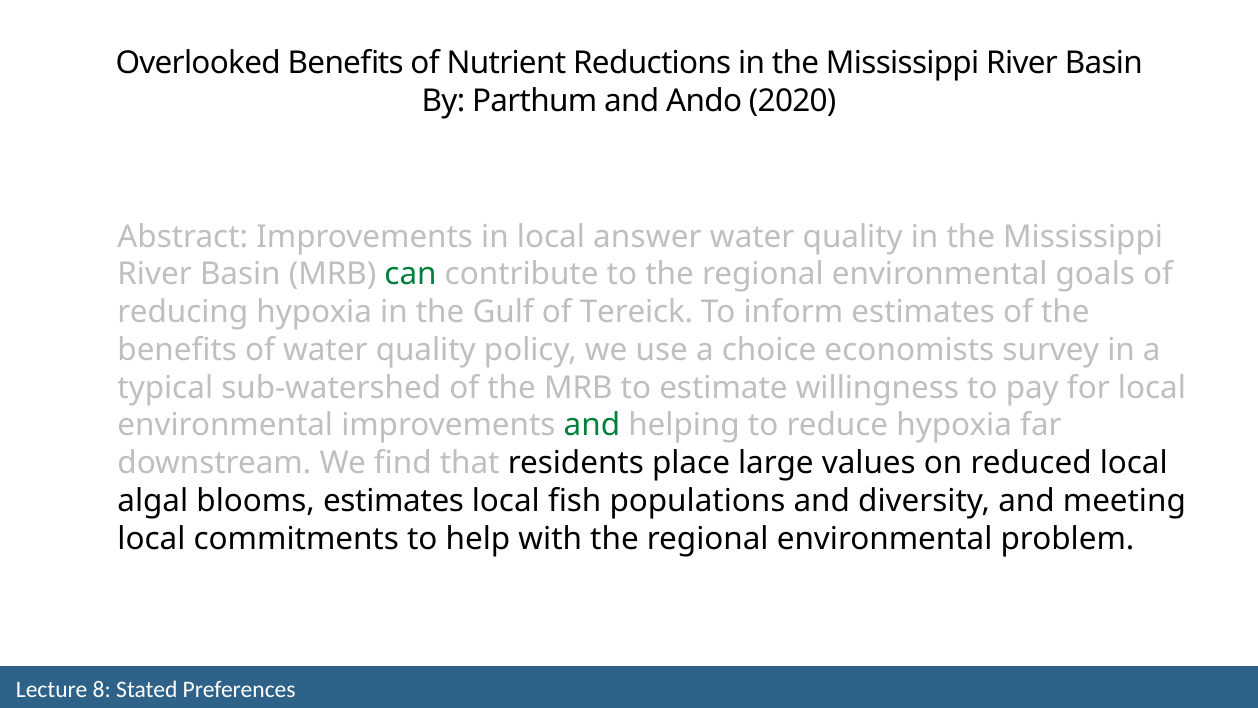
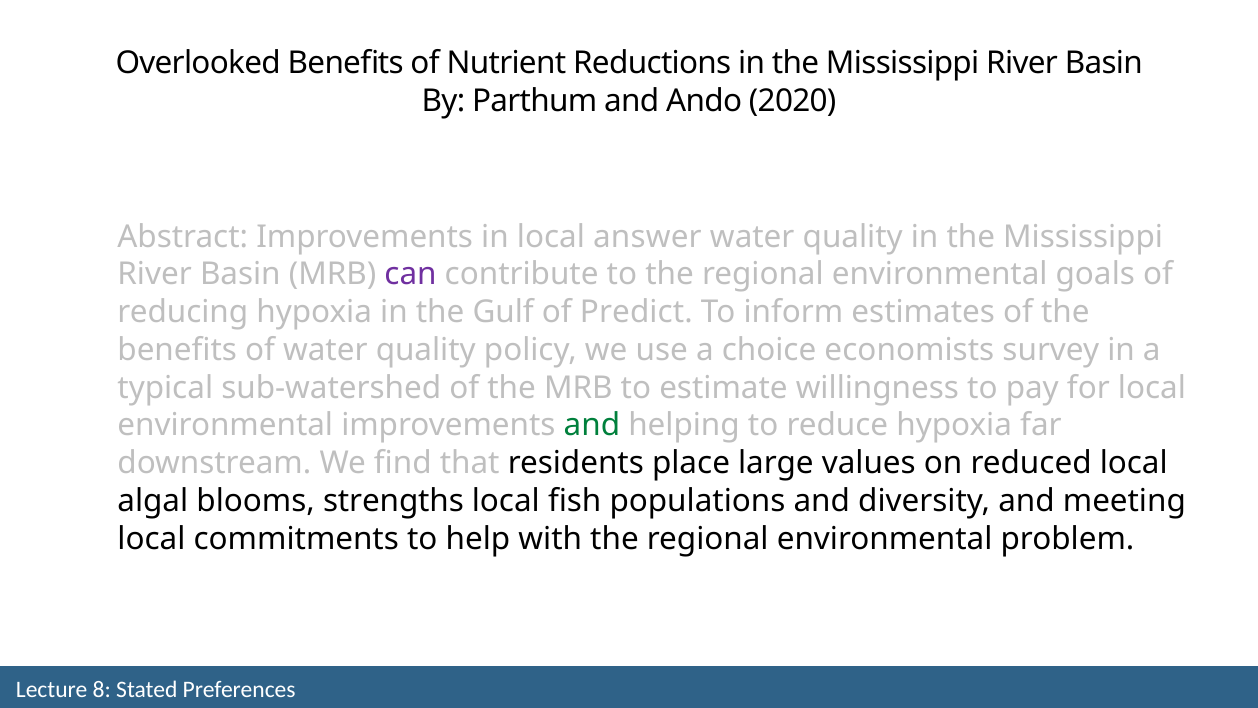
can colour: green -> purple (411, 274)
Tereick: Tereick -> Predict (636, 312)
blooms estimates: estimates -> strengths (393, 501)
